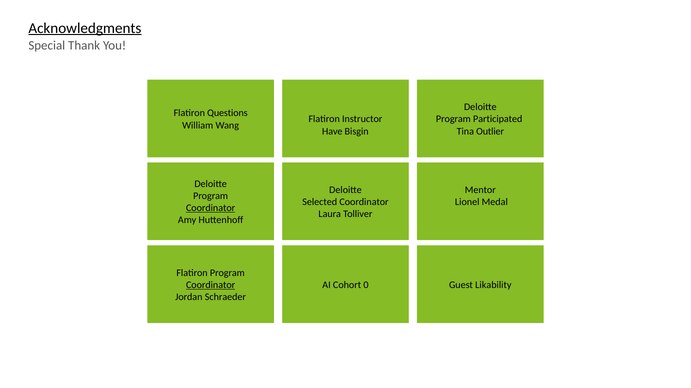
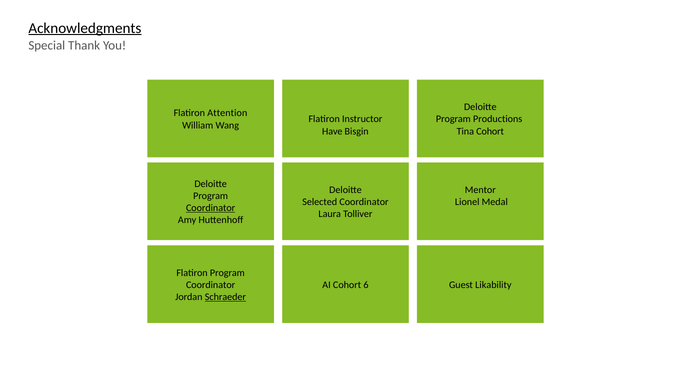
Questions: Questions -> Attention (227, 113)
Participated: Participated -> Productions (498, 119)
Tina Outlier: Outlier -> Cohort (490, 131)
Coordinator underline: present -> none (211, 285)
0: 0 -> 6 (366, 285)
Schraeder underline: none -> present (225, 297)
